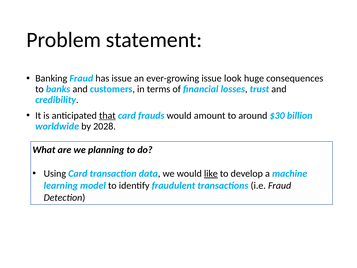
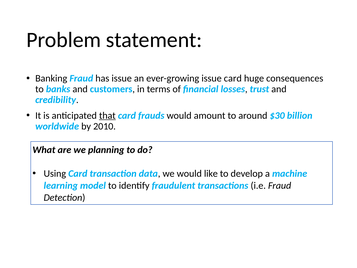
issue look: look -> card (233, 78)
2028: 2028 -> 2010 (105, 126)
like underline: present -> none (211, 173)
